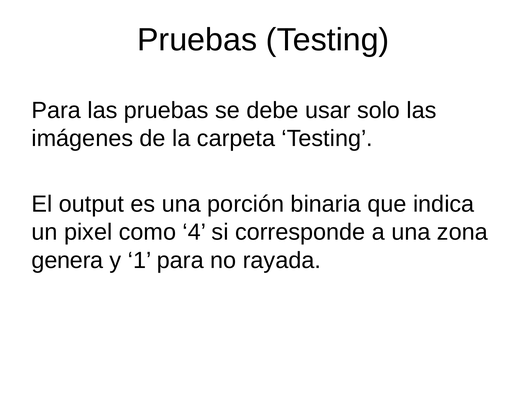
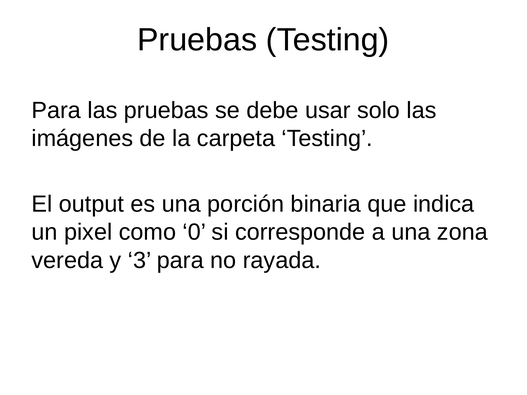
4: 4 -> 0 (194, 232)
genera: genera -> vereda (67, 260)
1: 1 -> 3 (140, 260)
